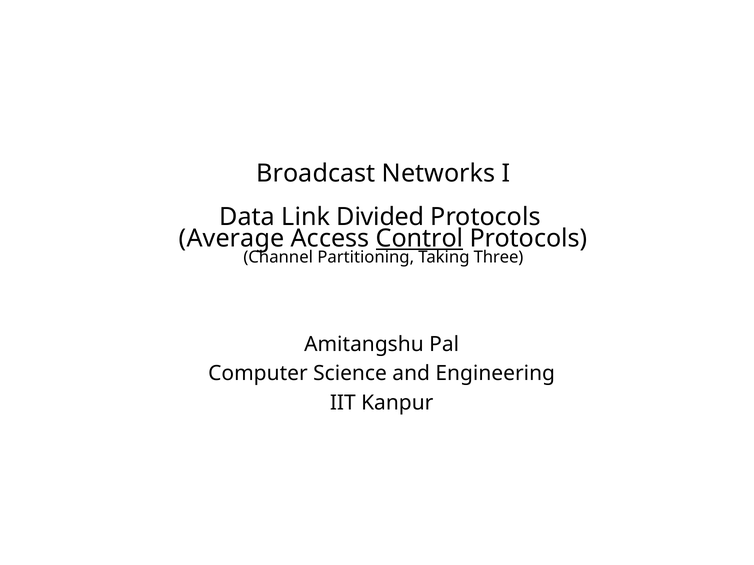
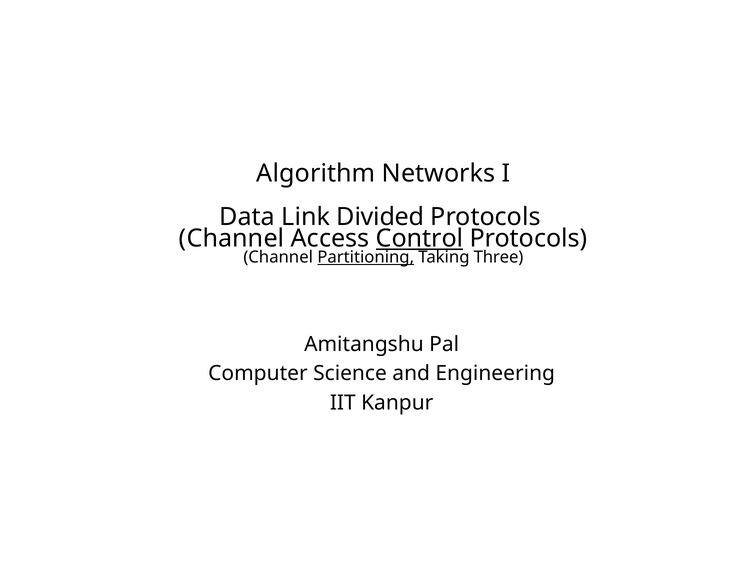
Broadcast: Broadcast -> Algorithm (316, 174)
Average: Average -> Channel (232, 239)
Partitioning underline: none -> present (366, 258)
